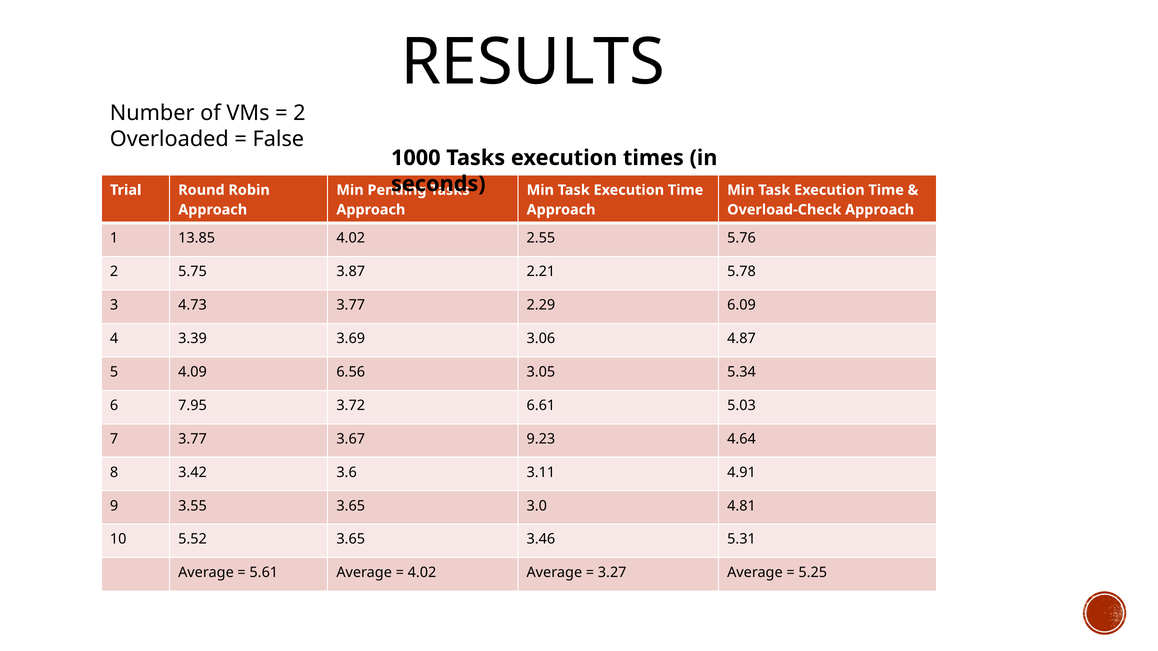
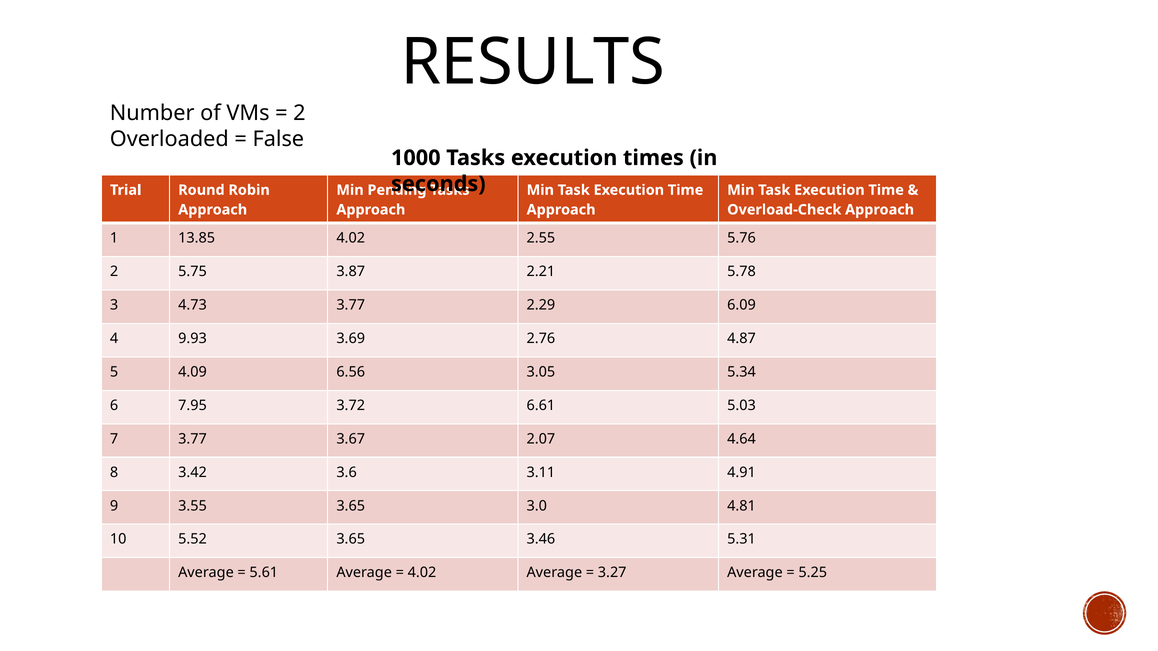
3.39: 3.39 -> 9.93 (193, 339)
3.06: 3.06 -> 2.76 (541, 339)
9.23: 9.23 -> 2.07 (541, 439)
